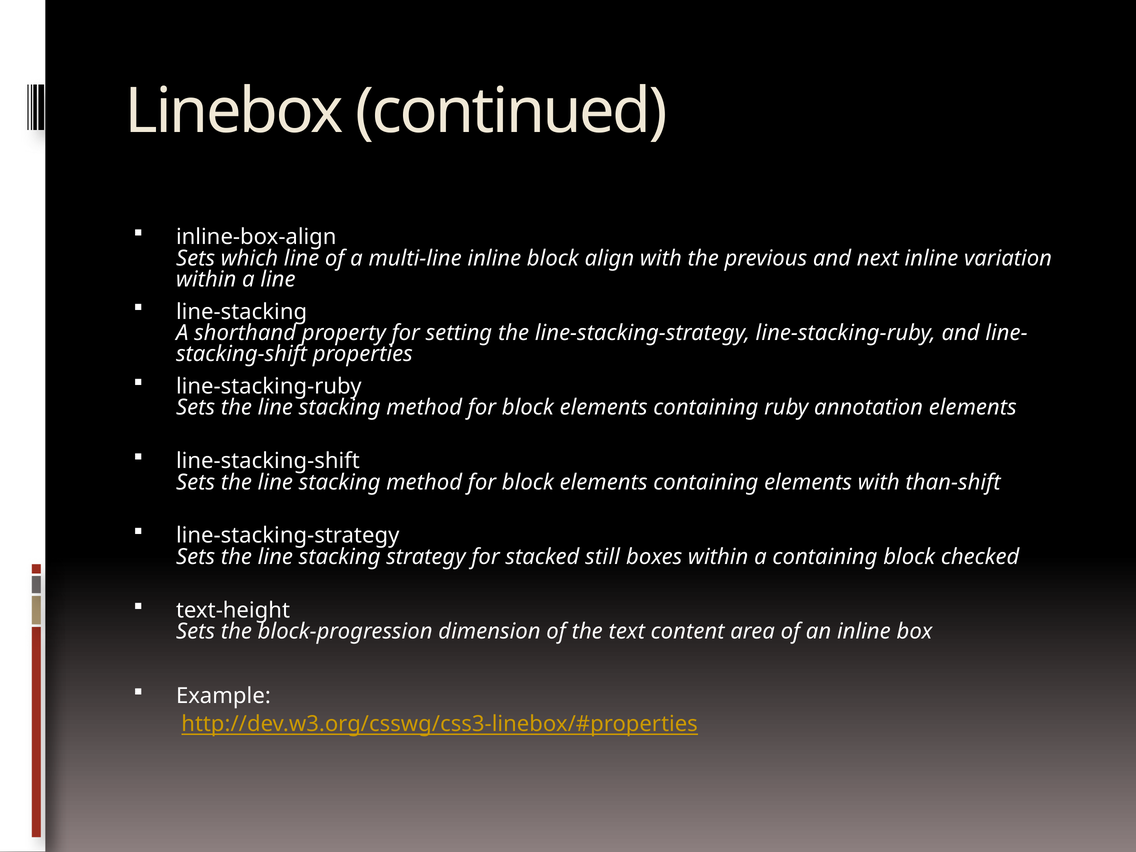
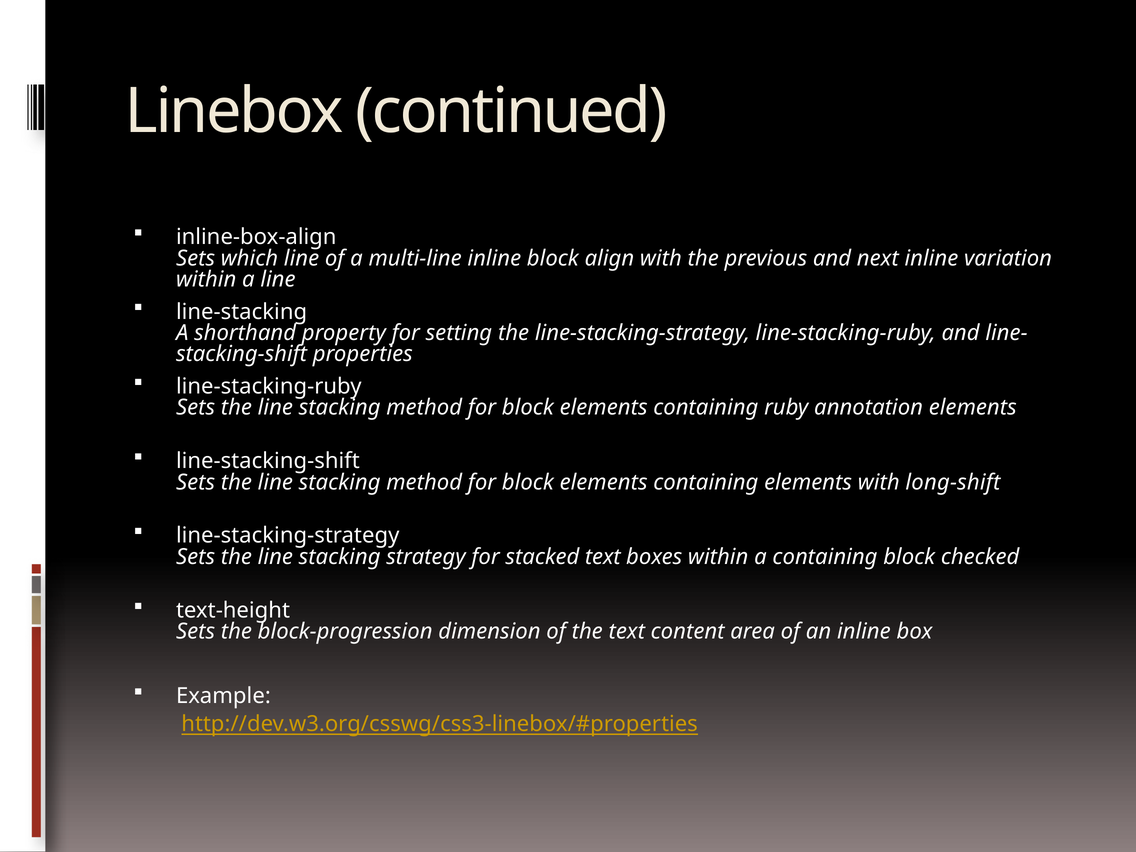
than-shift: than-shift -> long-shift (953, 482)
stacked still: still -> text (603, 557)
